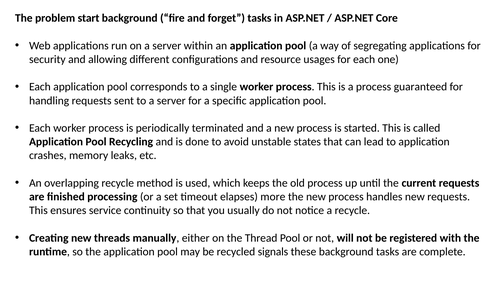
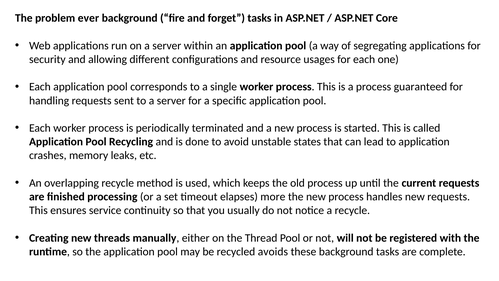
start: start -> ever (88, 18)
signals: signals -> avoids (273, 251)
